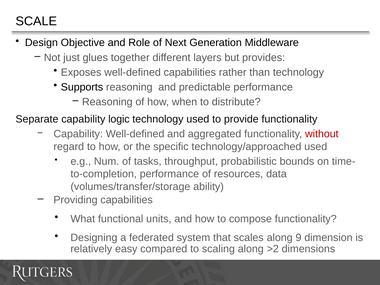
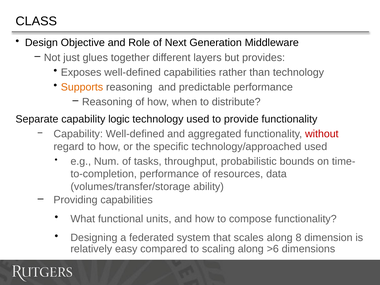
SCALE: SCALE -> CLASS (36, 21)
Supports colour: black -> orange (82, 87)
9: 9 -> 8 (299, 238)
>2: >2 -> >6 (273, 249)
